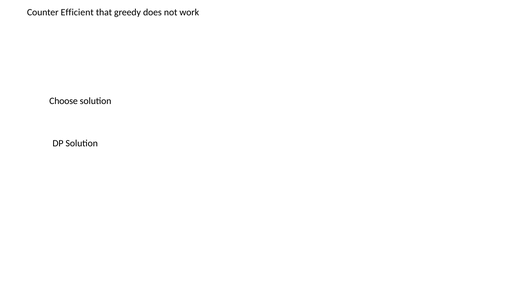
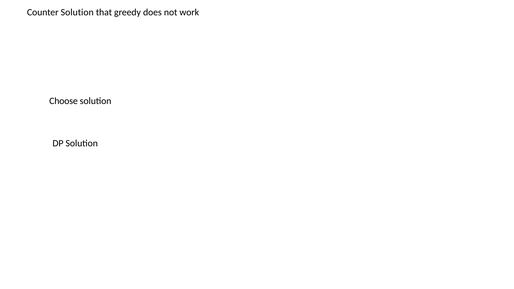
Counter Efficient: Efficient -> Solution (77, 12)
